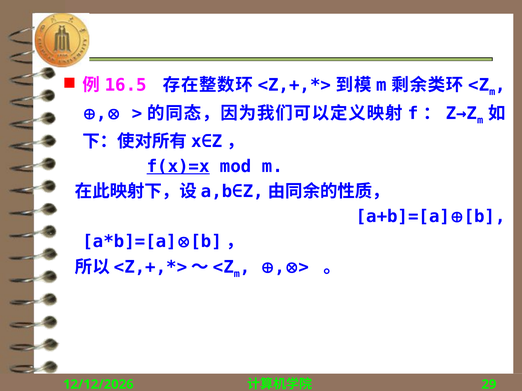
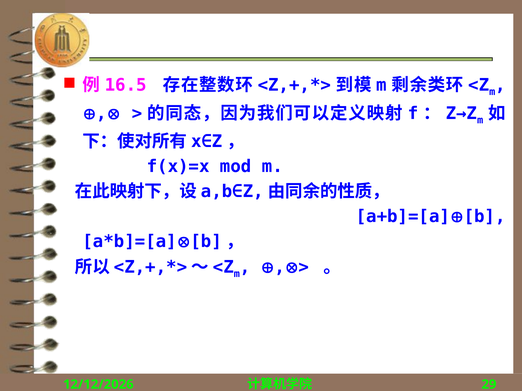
f(x)=x underline: present -> none (178, 167)
